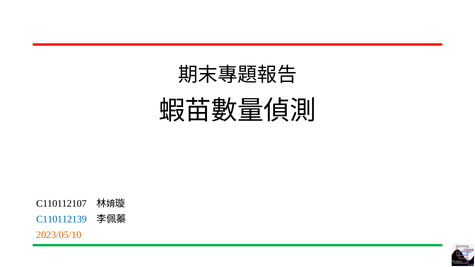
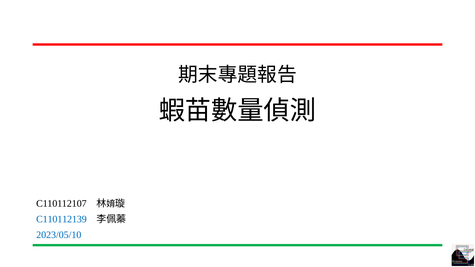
2023/05/10 colour: orange -> blue (59, 235)
